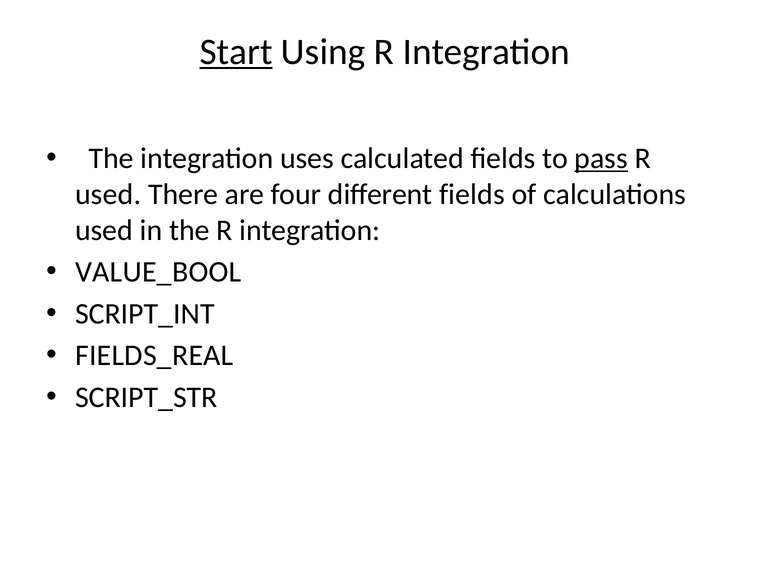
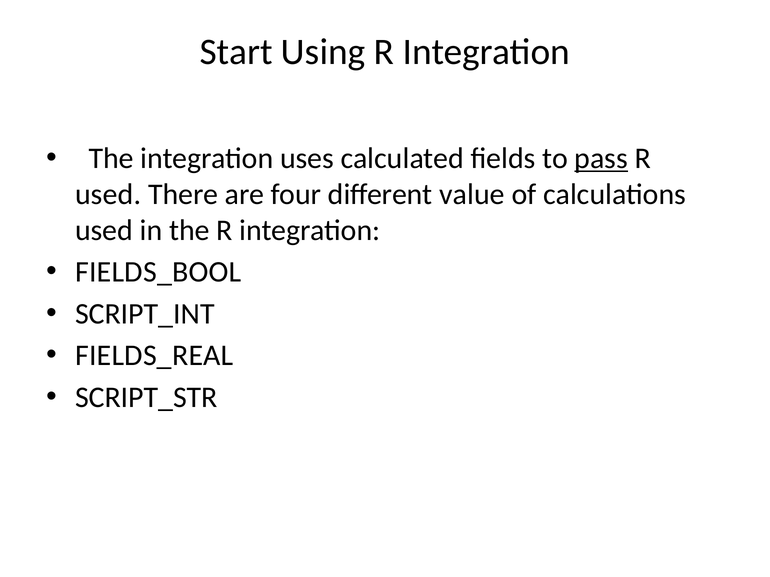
Start underline: present -> none (236, 52)
different fields: fields -> value (472, 194)
VALUE_BOOL: VALUE_BOOL -> FIELDS_BOOL (158, 272)
